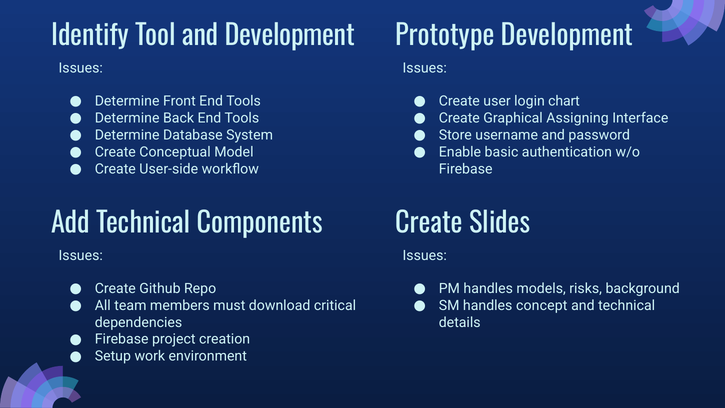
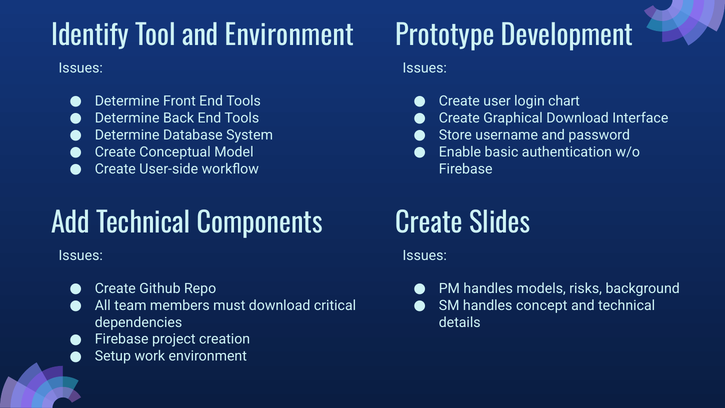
and Development: Development -> Environment (289, 36)
Graphical Assigning: Assigning -> Download (578, 118)
